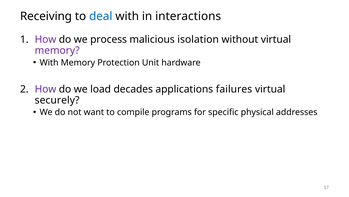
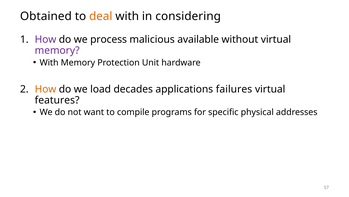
Receiving: Receiving -> Obtained (46, 16)
deal colour: blue -> orange (101, 16)
interactions: interactions -> considering (188, 16)
isolation: isolation -> available (198, 39)
How colour: purple -> orange (46, 89)
securely: securely -> features (57, 100)
